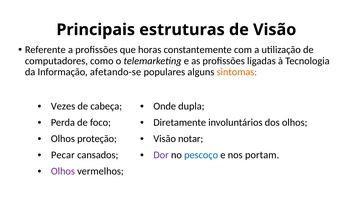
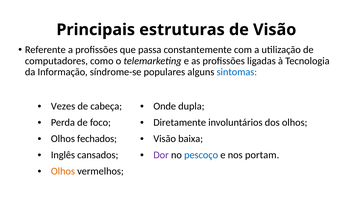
horas: horas -> passa (150, 50)
afetando-se: afetando-se -> síndrome-se (116, 72)
sintomas colour: orange -> blue (237, 72)
proteção: proteção -> fechados (97, 138)
notar: notar -> baixa (191, 138)
Pecar: Pecar -> Inglês (63, 155)
Olhos colour: purple -> orange (63, 171)
